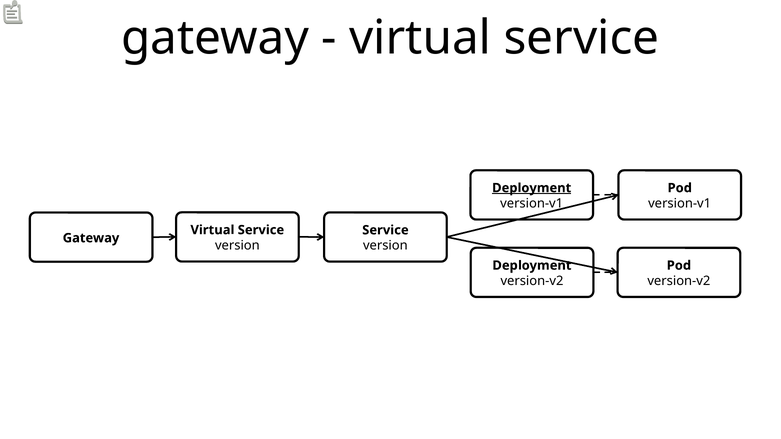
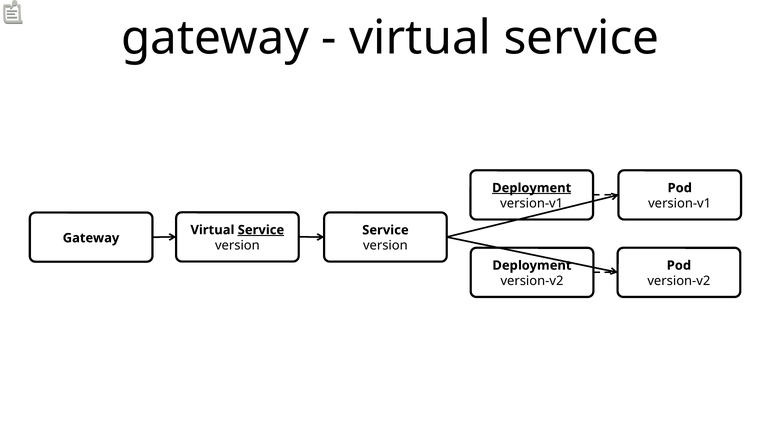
Service underline: none -> present (261, 230)
